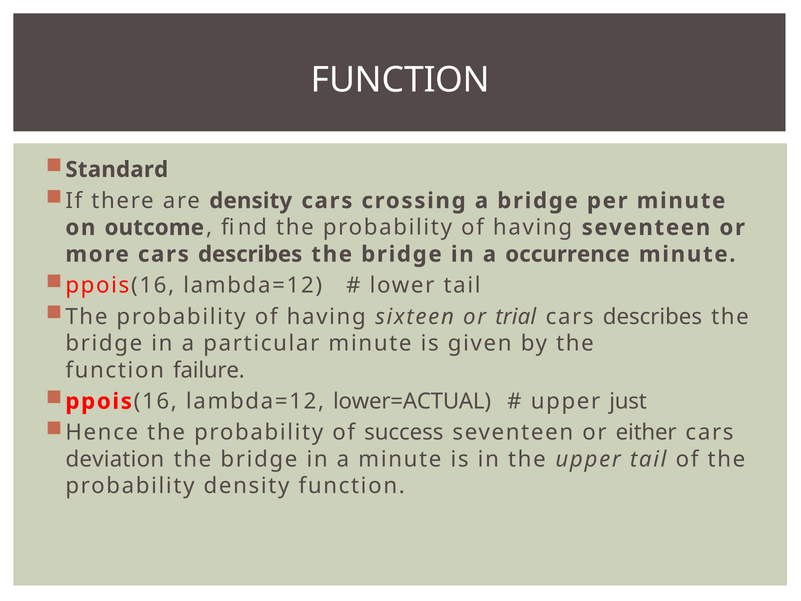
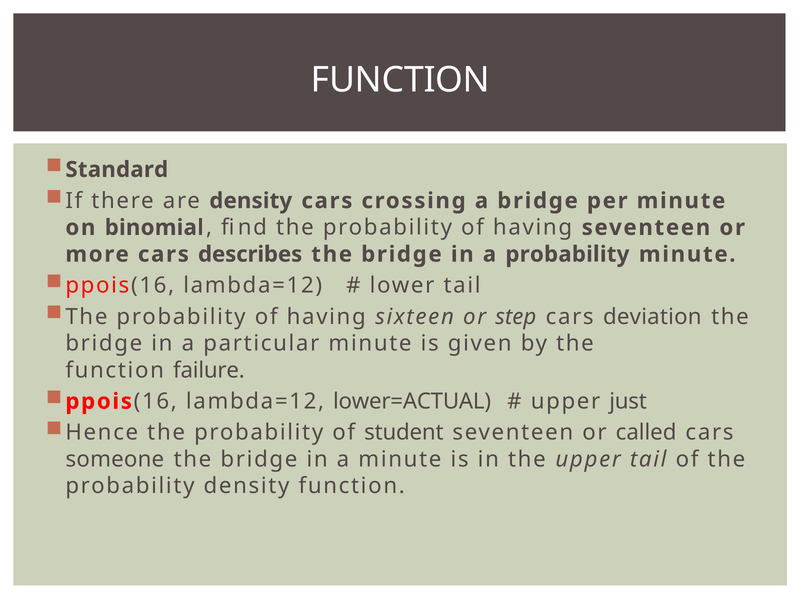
outcome: outcome -> binomial (154, 227)
a occurrence: occurrence -> probability (567, 254)
trial: trial -> step (516, 317)
describes: describes -> deviation (652, 317)
success: success -> student (404, 432)
either: either -> called (646, 432)
deviation: deviation -> someone (115, 459)
